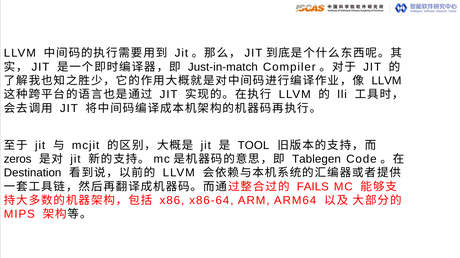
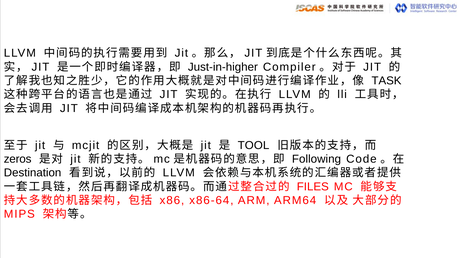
Just-in-match: Just-in-match -> Just-in-higher (223, 67)
LLVM: LLVM -> TASK (387, 81)
Tablegen: Tablegen -> Following (317, 160)
FAILS: FAILS -> FILES (313, 187)
